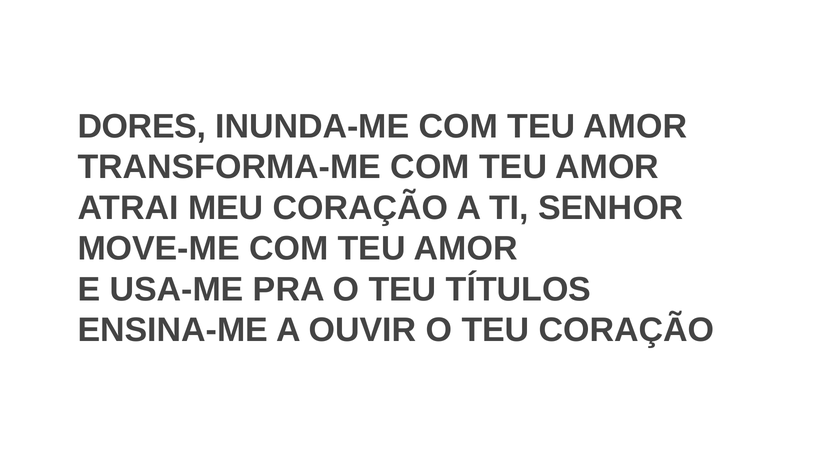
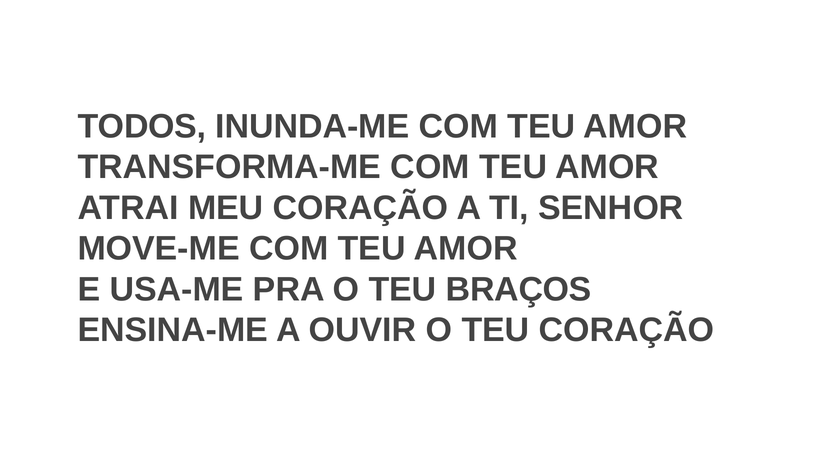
DORES: DORES -> TODOS (142, 126)
TÍTULOS: TÍTULOS -> BRAÇOS (519, 289)
